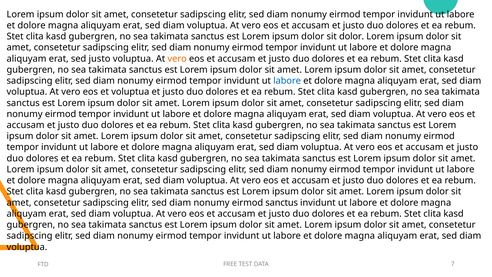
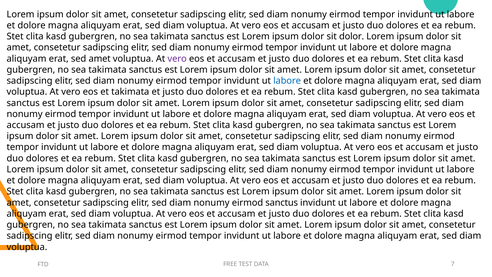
sed justo: justo -> amet (100, 59)
vero colour: orange -> purple (177, 59)
et voluptua: voluptua -> takimata (130, 92)
